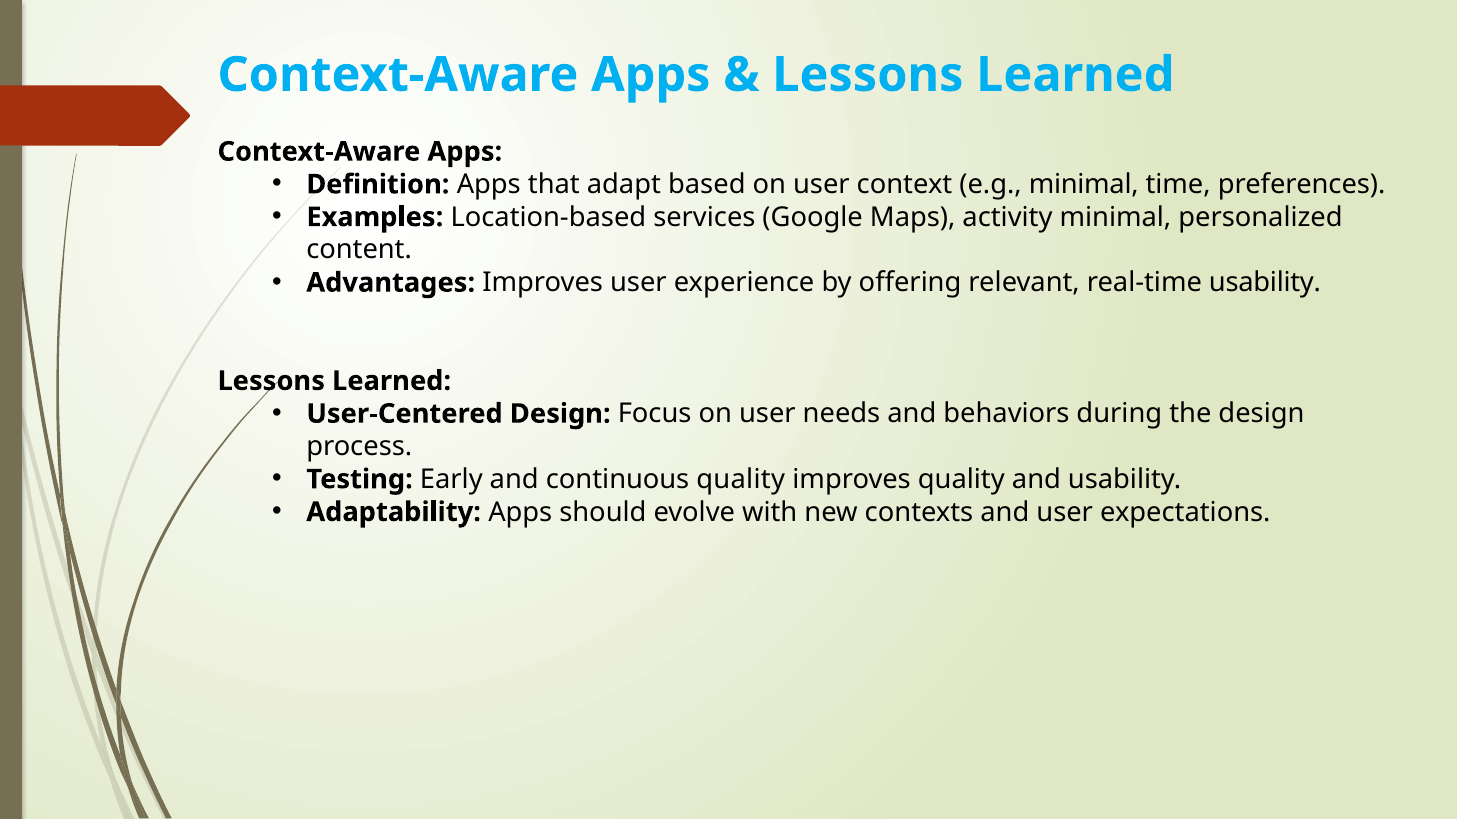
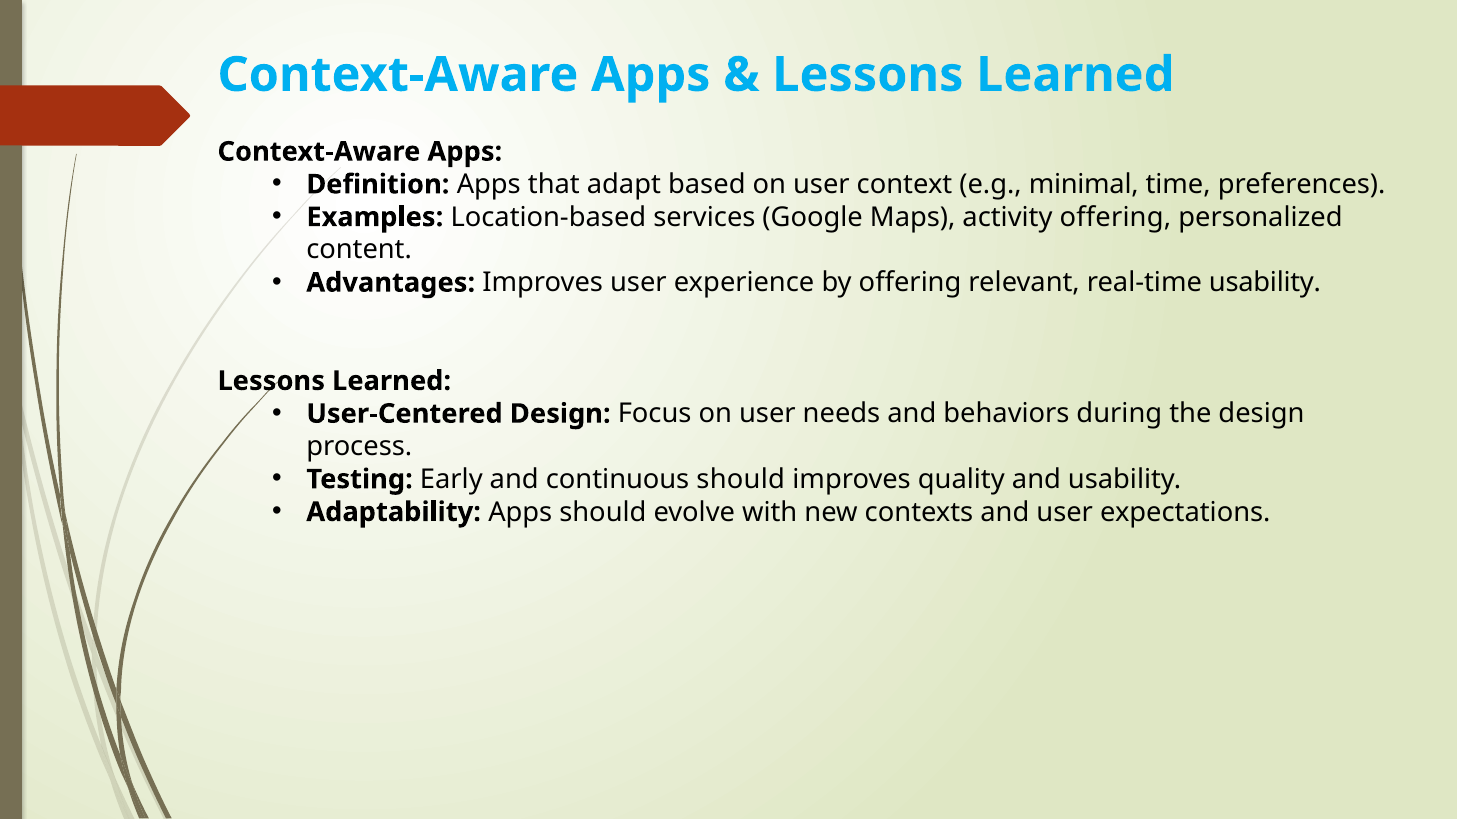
activity minimal: minimal -> offering (1115, 217)
continuous quality: quality -> should (741, 480)
